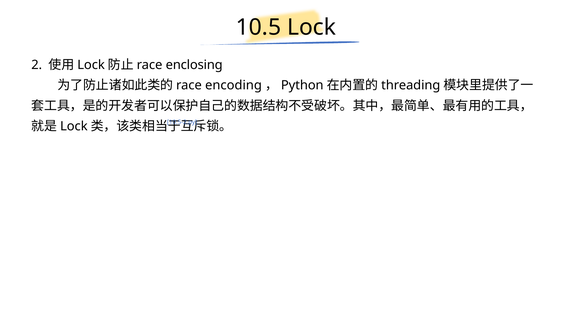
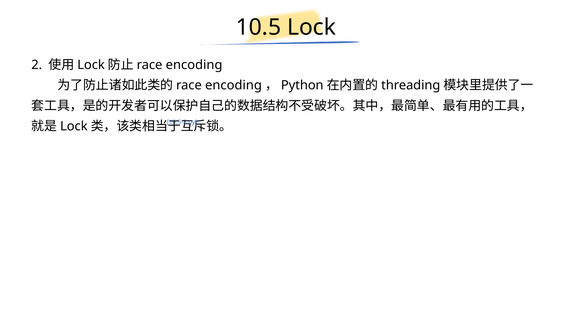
enclosing: enclosing -> encoding (194, 65)
